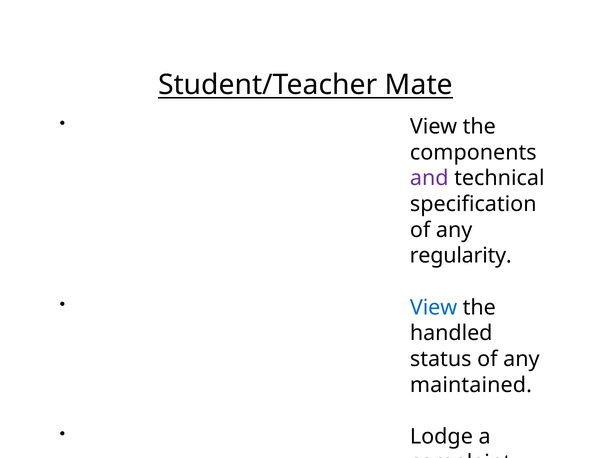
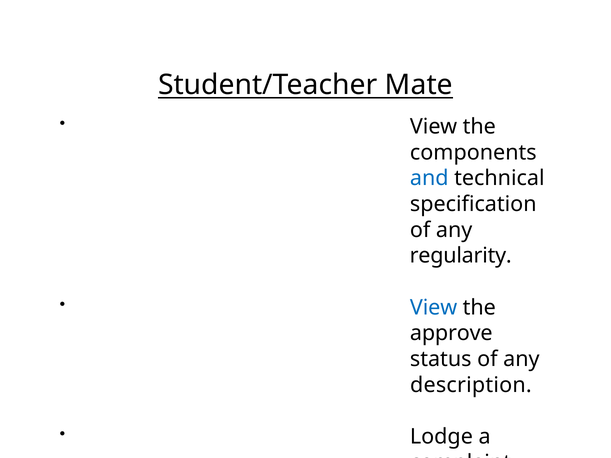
and colour: purple -> blue (429, 178)
handled: handled -> approve (451, 334)
maintained: maintained -> description (471, 385)
